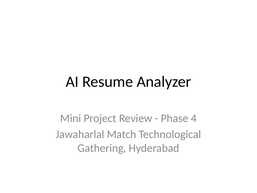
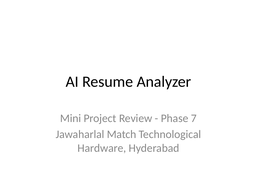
4: 4 -> 7 (194, 118)
Gathering: Gathering -> Hardware (102, 148)
